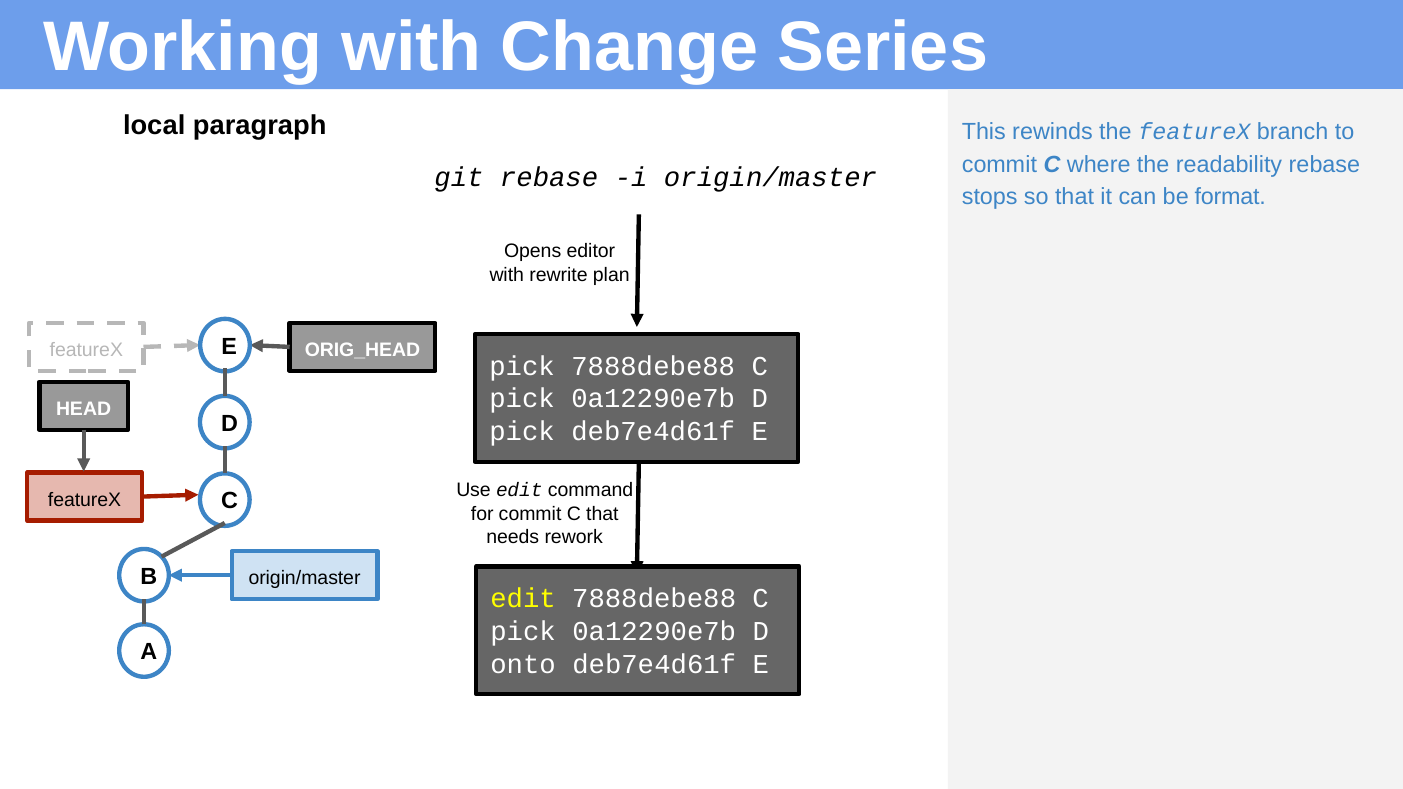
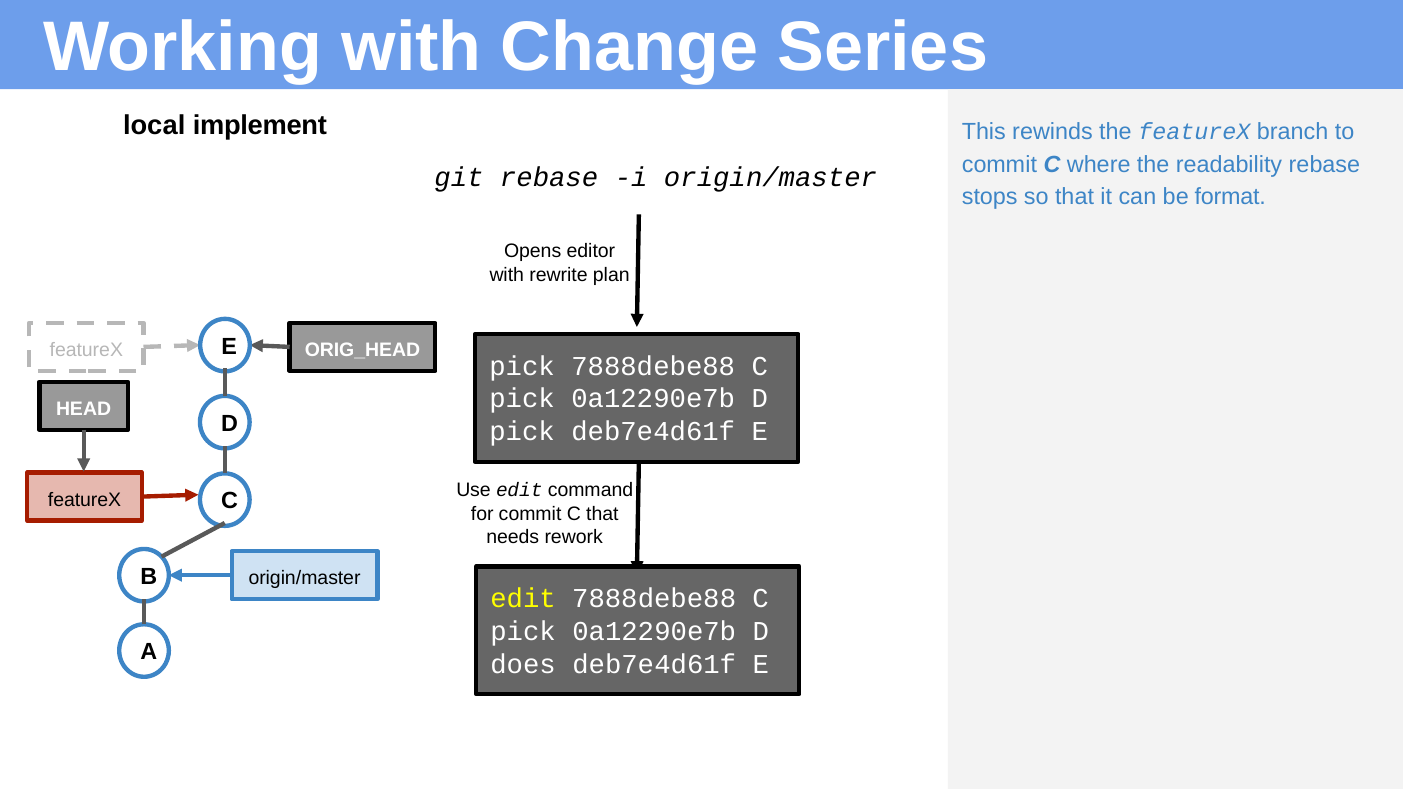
paragraph: paragraph -> implement (260, 126)
onto: onto -> does (523, 664)
